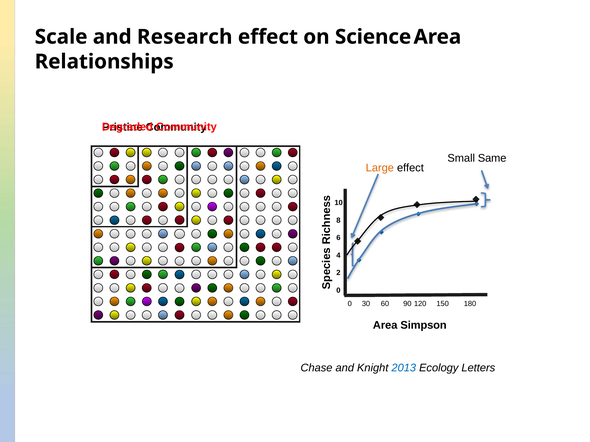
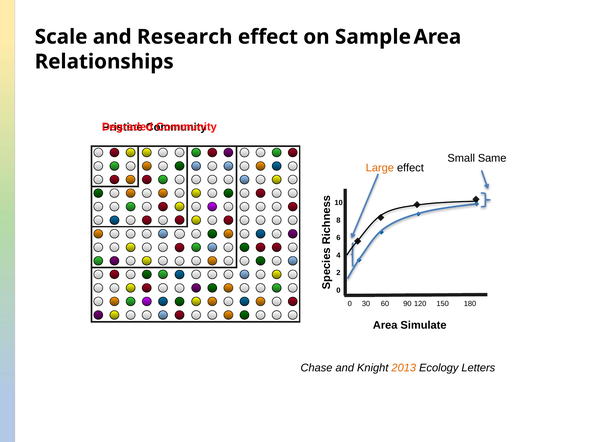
Science: Science -> Sample (373, 37)
Simpson: Simpson -> Simulate (424, 325)
2013 colour: blue -> orange (404, 368)
